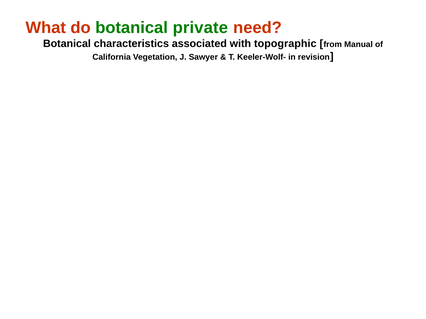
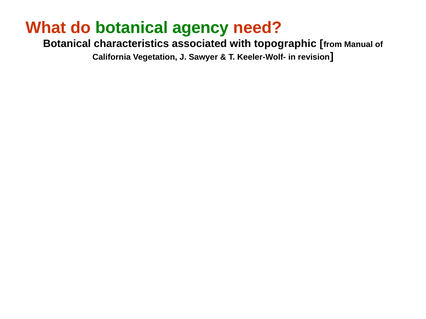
private: private -> agency (200, 28)
